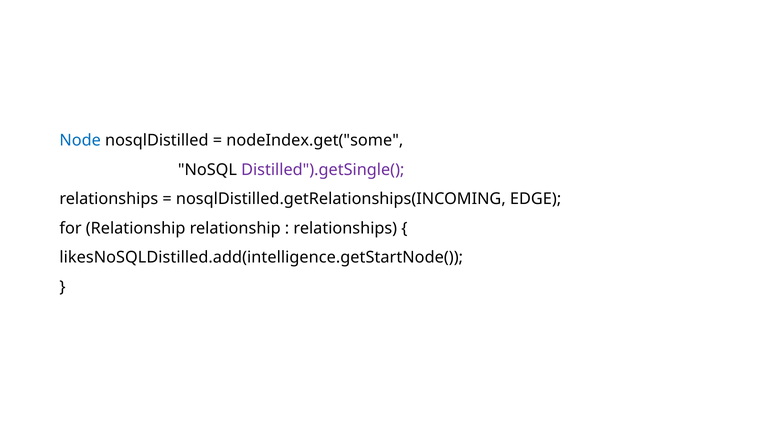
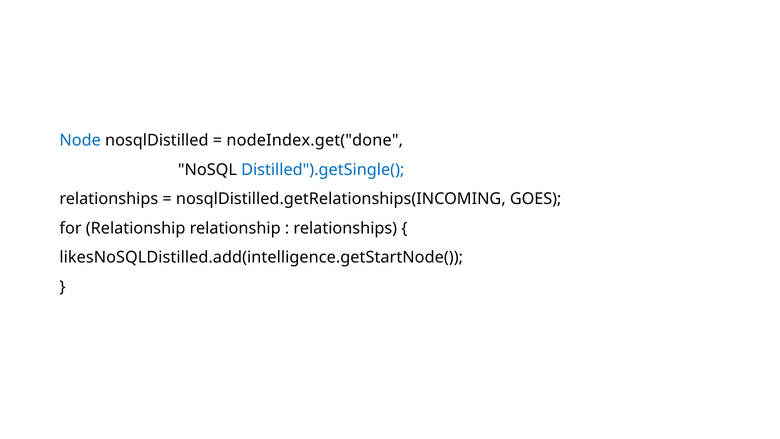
nodeIndex.get("some: nodeIndex.get("some -> nodeIndex.get("done (315, 140)
Distilled").getSingle( colour: purple -> blue (323, 170)
EDGE: EDGE -> GOES (536, 199)
